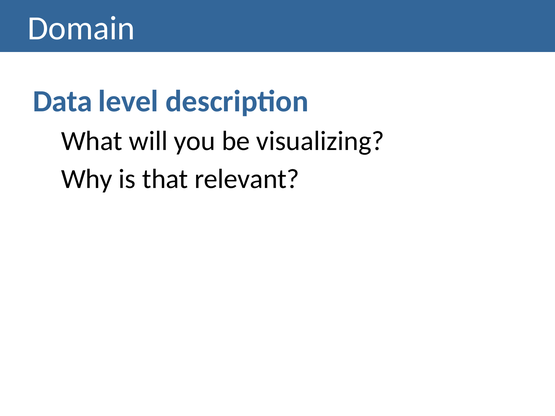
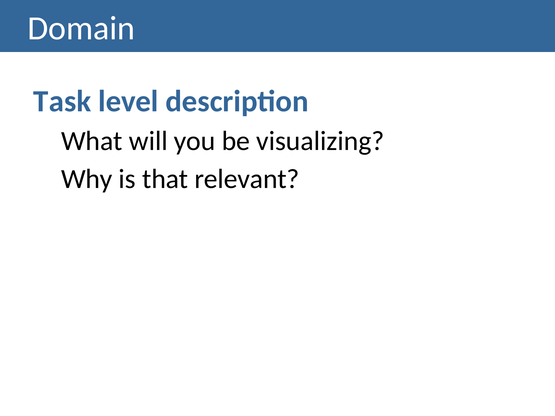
Data: Data -> Task (62, 101)
